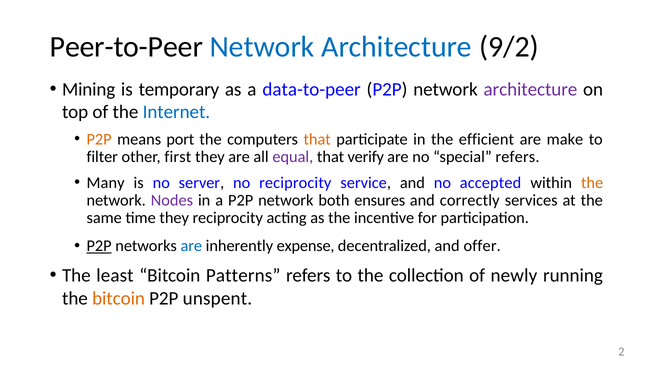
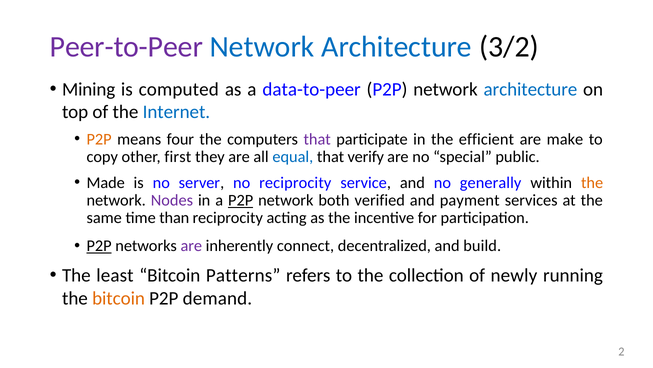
Peer-to-Peer colour: black -> purple (126, 47)
9/2: 9/2 -> 3/2 (509, 47)
temporary: temporary -> computed (179, 89)
architecture colour: purple -> blue (530, 89)
port: port -> four (180, 139)
that colour: orange -> purple (317, 139)
filter: filter -> copy (102, 157)
equal colour: purple -> blue (293, 157)
special refers: refers -> public (518, 157)
Many: Many -> Made (106, 182)
accepted: accepted -> generally (491, 182)
P2P underline: none -> present (241, 200)
ensures: ensures -> verified (380, 200)
correctly: correctly -> payment (470, 200)
time they: they -> than (174, 218)
are colour: blue -> purple (191, 246)
expense: expense -> connect (306, 246)
offer: offer -> build (482, 246)
unspent: unspent -> demand (217, 298)
